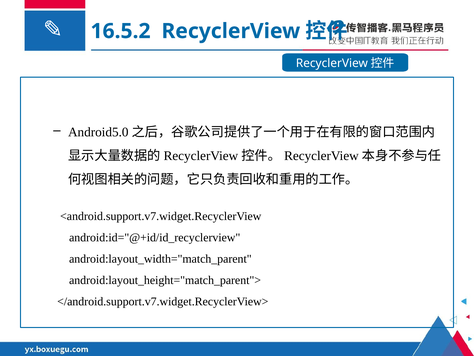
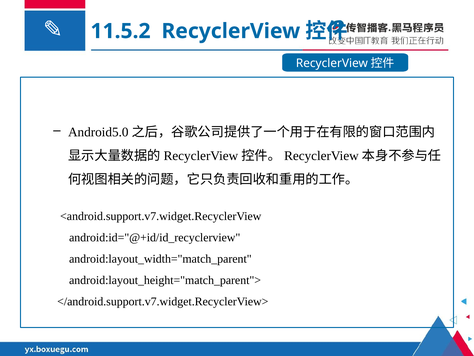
16.5.2: 16.5.2 -> 11.5.2 (121, 31)
